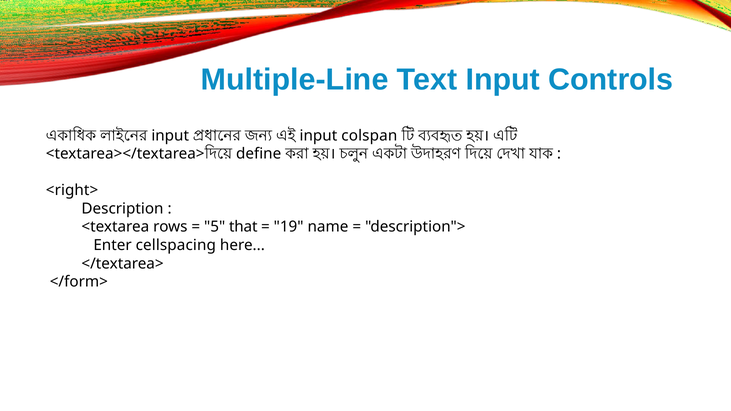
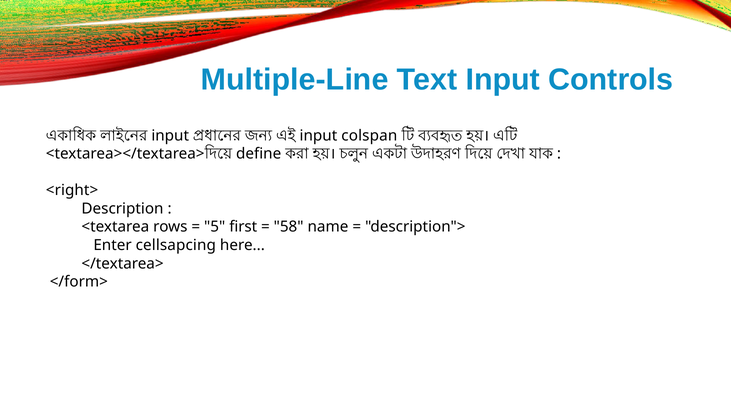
that: that -> first (243, 227)
19: 19 -> 58 (289, 227)
cellspacing: cellspacing -> cellsapcing (176, 245)
